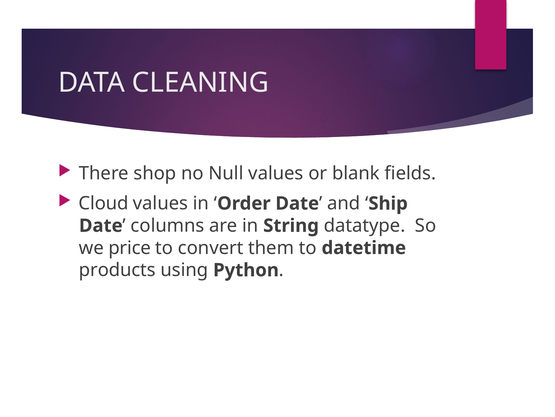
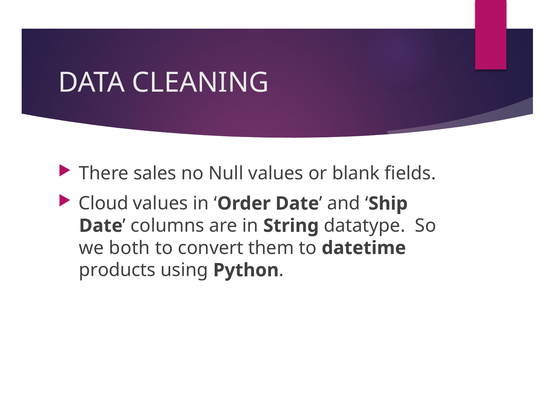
shop: shop -> sales (155, 173)
price: price -> both (129, 248)
